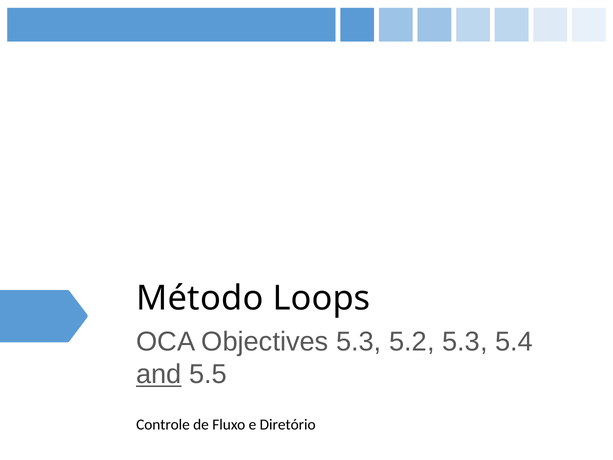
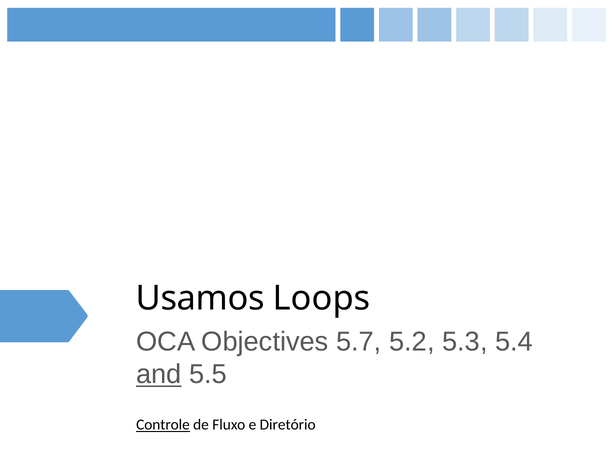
Método: Método -> Usamos (200, 298)
Objectives 5.3: 5.3 -> 5.7 (359, 342)
Controle underline: none -> present (163, 425)
